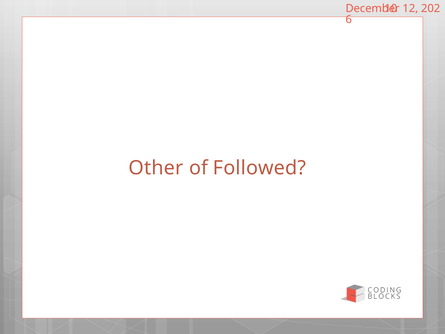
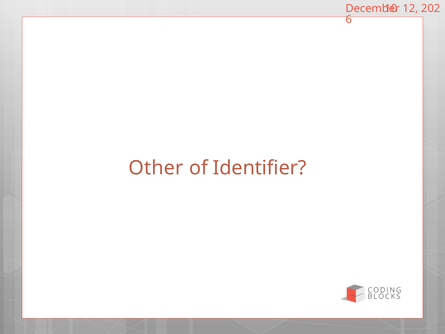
Followed: Followed -> Identifier (260, 168)
